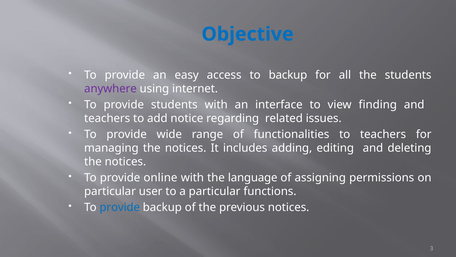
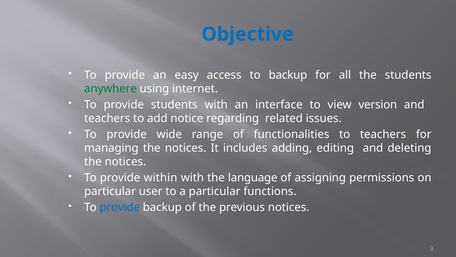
anywhere colour: purple -> green (110, 89)
finding: finding -> version (378, 105)
online: online -> within (160, 177)
